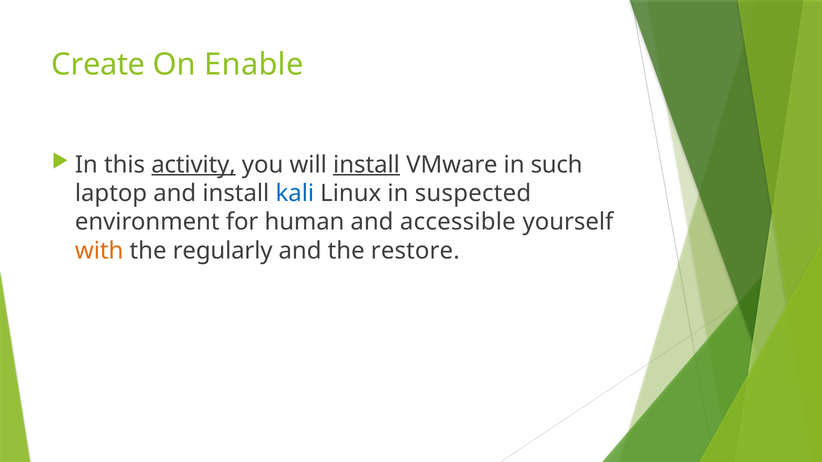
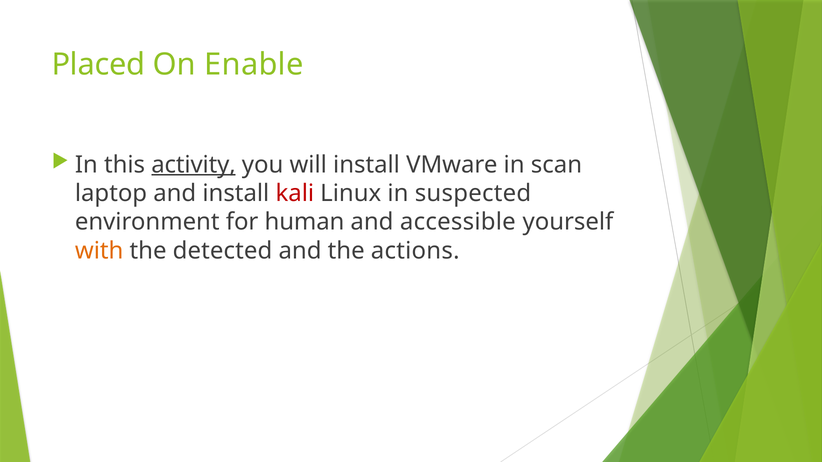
Create: Create -> Placed (98, 65)
install underline: present -> none (367, 165)
such: such -> scan (556, 165)
kali colour: blue -> red (295, 193)
regularly: regularly -> detected (223, 251)
restore: restore -> actions (415, 251)
